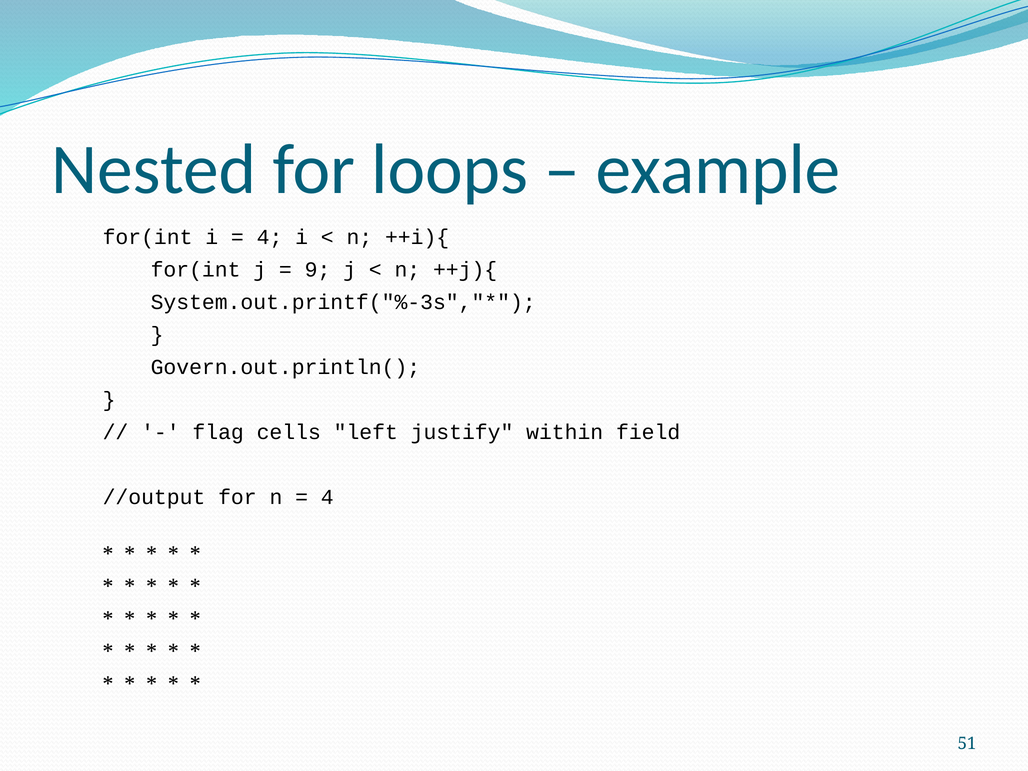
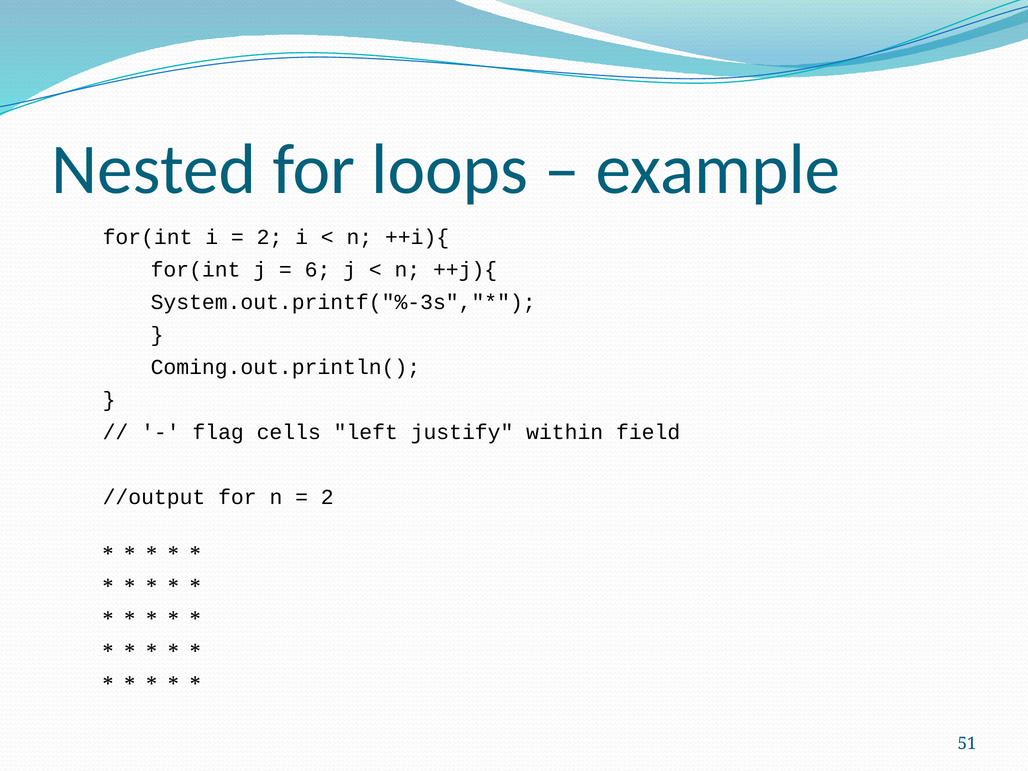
4: 4 -> 2 (270, 237)
9: 9 -> 6 (318, 270)
Govern.out.println(: Govern.out.println( -> Coming.out.println( (285, 367)
4: 4 -> 2 (327, 497)
